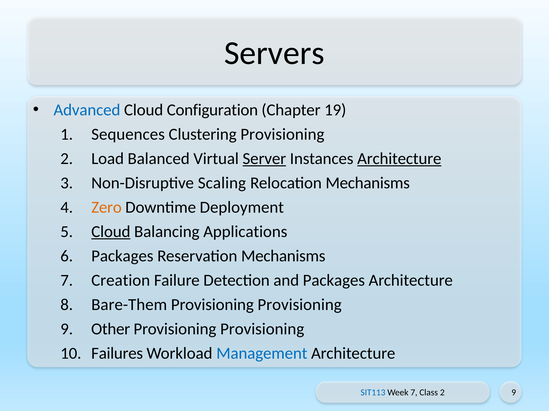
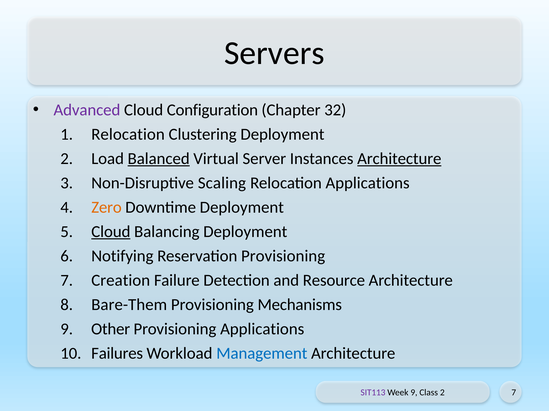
Advanced colour: blue -> purple (87, 110)
19: 19 -> 32 (335, 110)
Sequences: Sequences -> Relocation (128, 134)
Clustering Provisioning: Provisioning -> Deployment (282, 134)
Balanced underline: none -> present (159, 159)
Server underline: present -> none (264, 159)
Relocation Mechanisms: Mechanisms -> Applications (368, 183)
Balancing Applications: Applications -> Deployment (245, 232)
Packages: Packages -> Notifying (122, 256)
Reservation Mechanisms: Mechanisms -> Provisioning (283, 256)
and Packages: Packages -> Resource (334, 281)
Provisioning: Provisioning -> Mechanisms (300, 305)
Provisioning: Provisioning -> Applications (262, 330)
SIT113 colour: blue -> purple (373, 393)
Week 7: 7 -> 9 (414, 393)
2 9: 9 -> 7 (514, 393)
